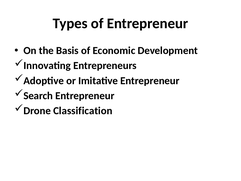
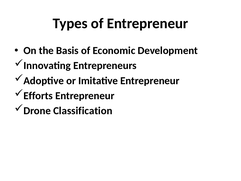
Search: Search -> Efforts (38, 96)
